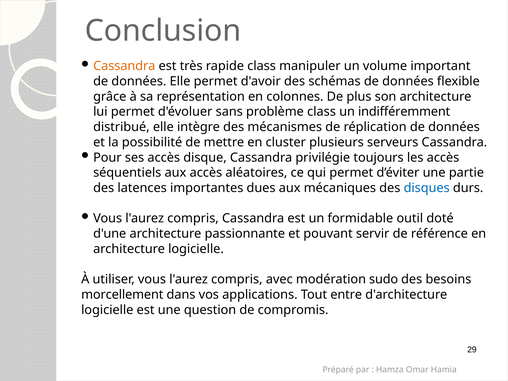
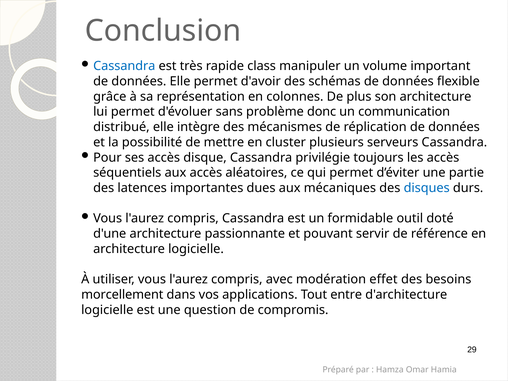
Cassandra colour: orange -> blue (124, 66)
problème class: class -> donc (322, 112)
indifféremment: indifféremment -> communication (404, 112)
sudo: sudo -> effet (383, 279)
